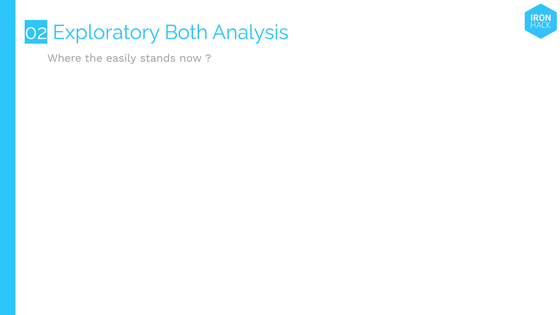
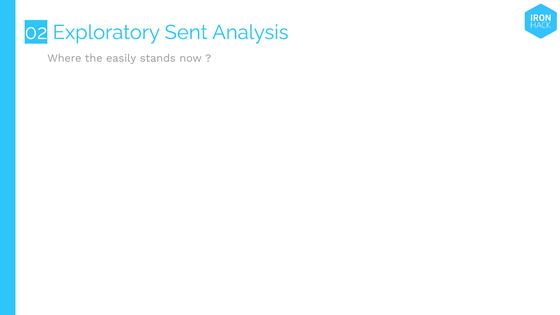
Both: Both -> Sent (186, 32)
